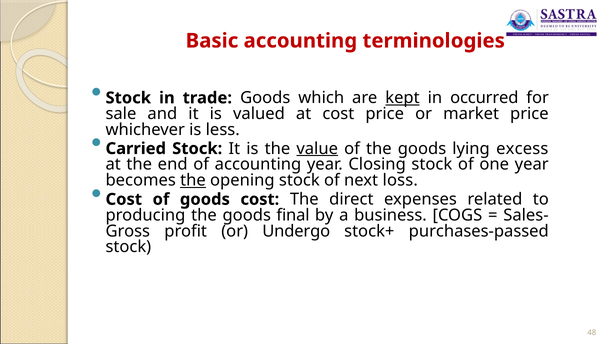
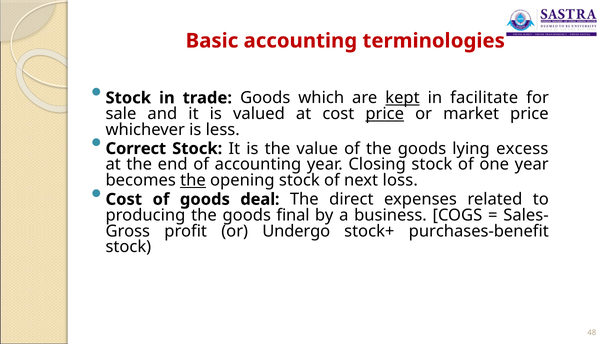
occurred: occurred -> facilitate (484, 98)
price underline: none -> present (385, 114)
Carried: Carried -> Correct (136, 149)
value underline: present -> none (317, 149)
goods cost: cost -> deal (260, 199)
purchases-passed: purchases-passed -> purchases-benefit (479, 231)
